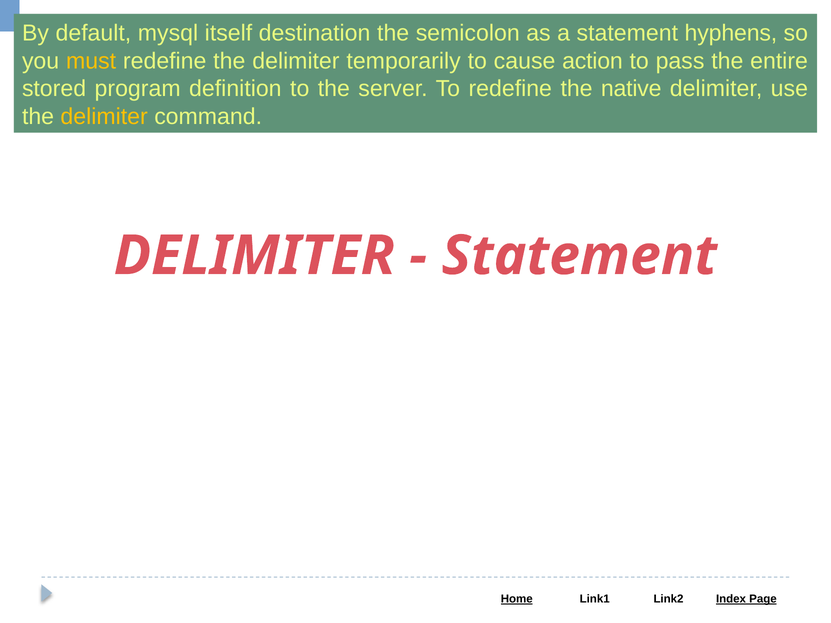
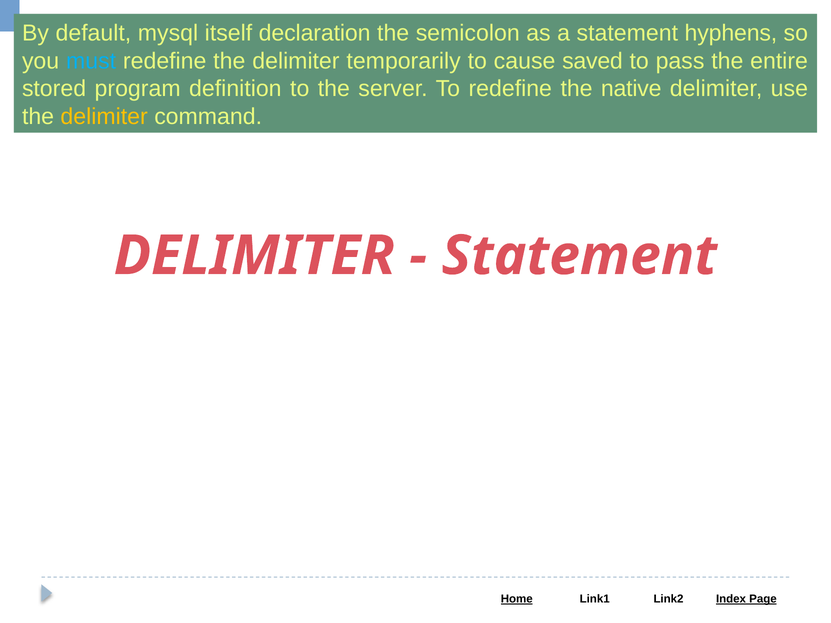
destination: destination -> declaration (315, 33)
must colour: yellow -> light blue (91, 61)
action: action -> saved (592, 61)
